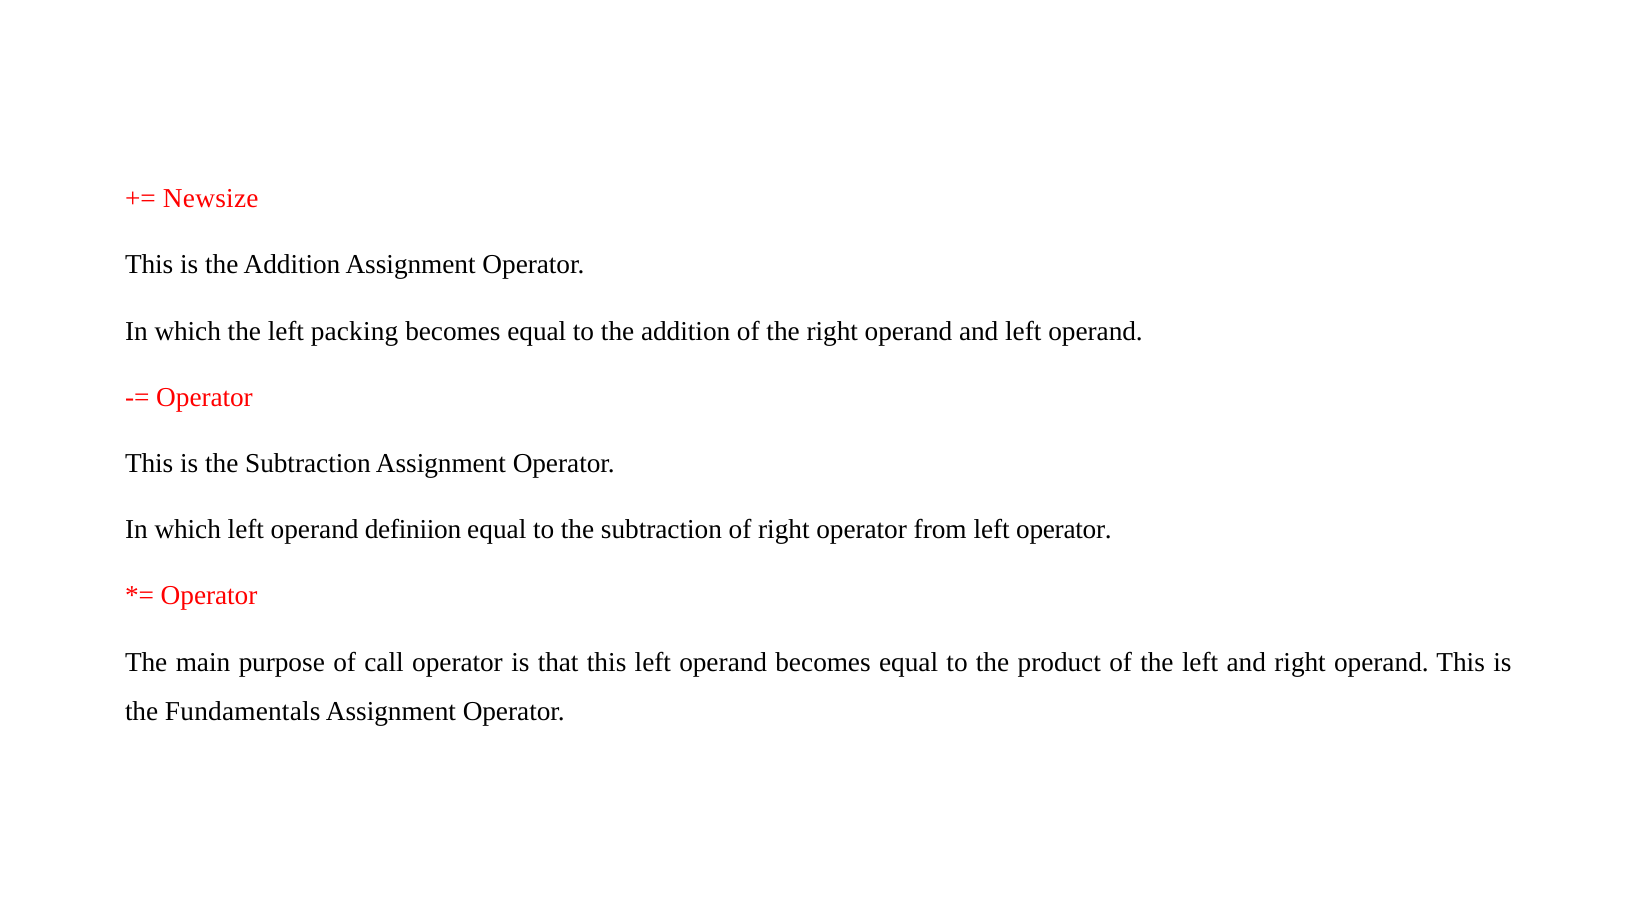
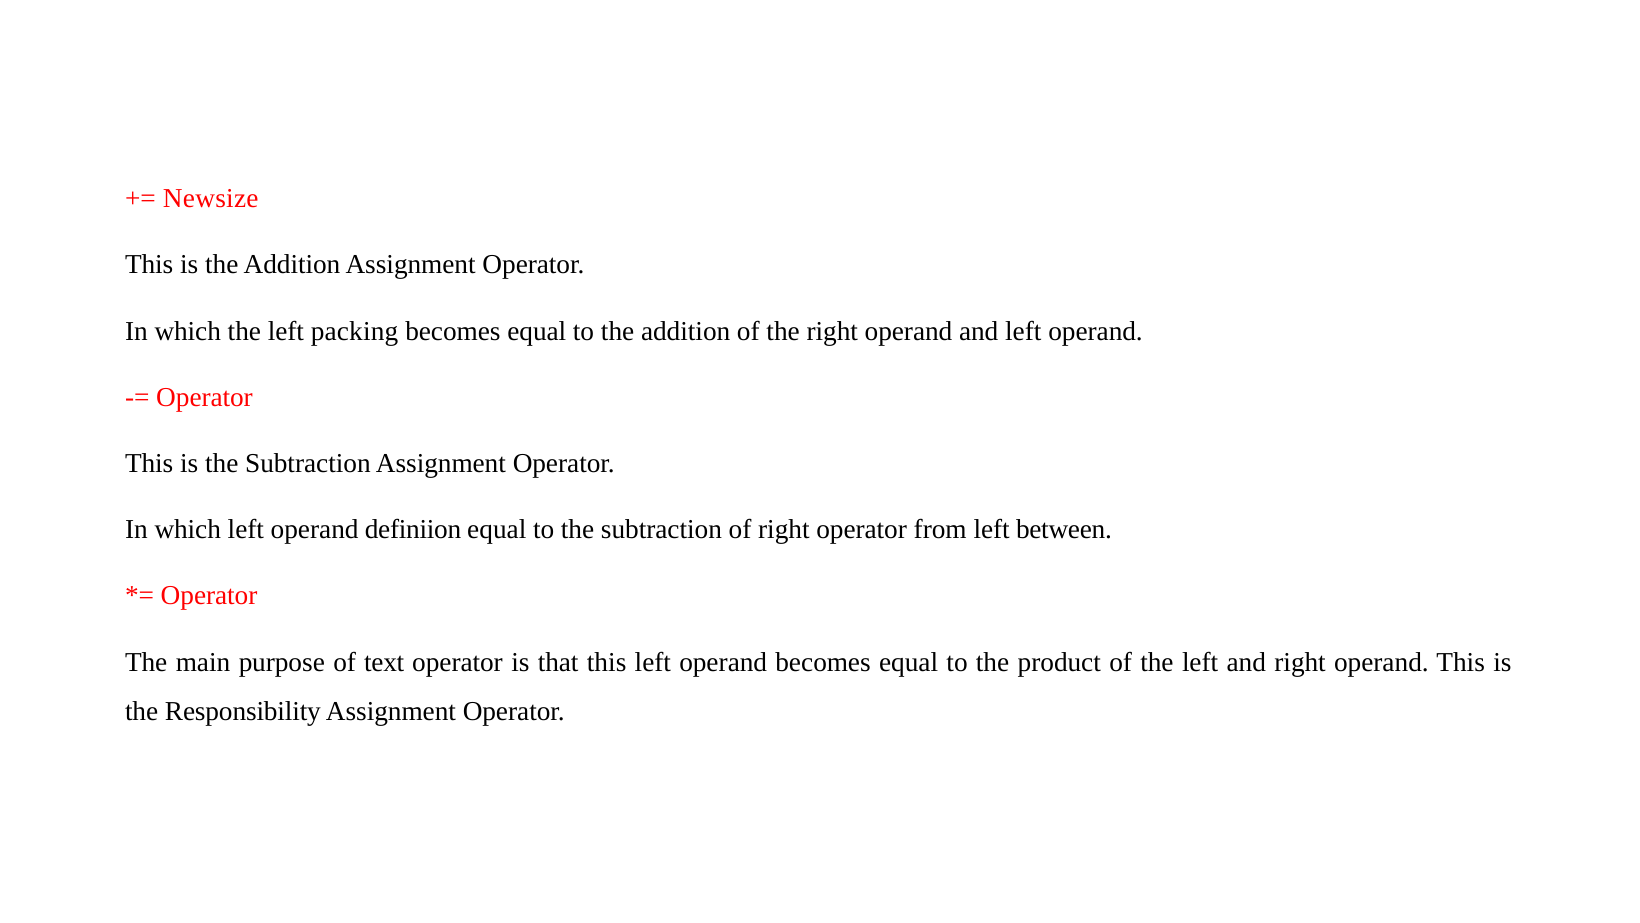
left operator: operator -> between (1064, 529)
call: call -> text (384, 662)
Fundamentals: Fundamentals -> Responsibility (243, 711)
